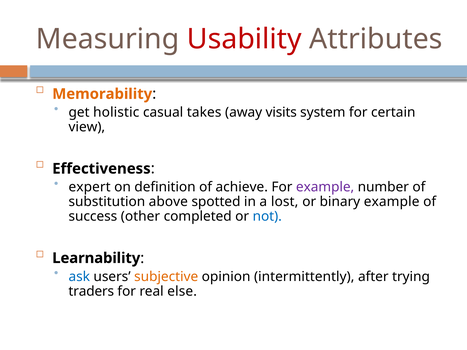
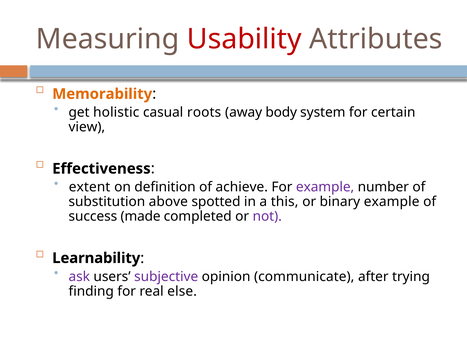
takes: takes -> roots (204, 112)
visits: visits -> body (281, 112)
expert: expert -> extent (90, 187)
lost: lost -> this (285, 202)
other: other -> made (141, 217)
not colour: blue -> purple (267, 217)
ask colour: blue -> purple (79, 277)
subjective colour: orange -> purple (166, 277)
intermittently: intermittently -> communicate (304, 277)
traders: traders -> finding (91, 291)
